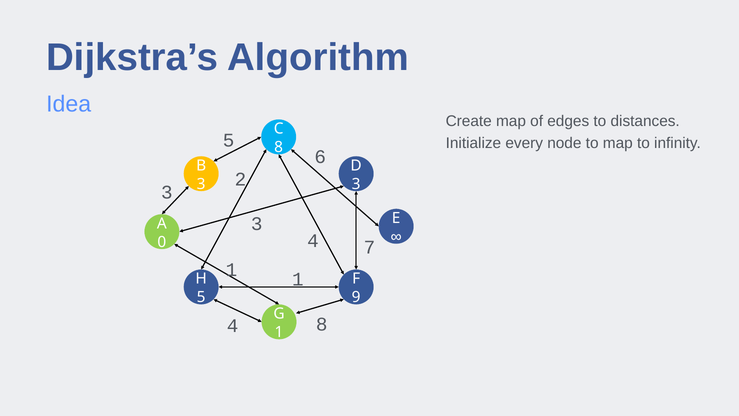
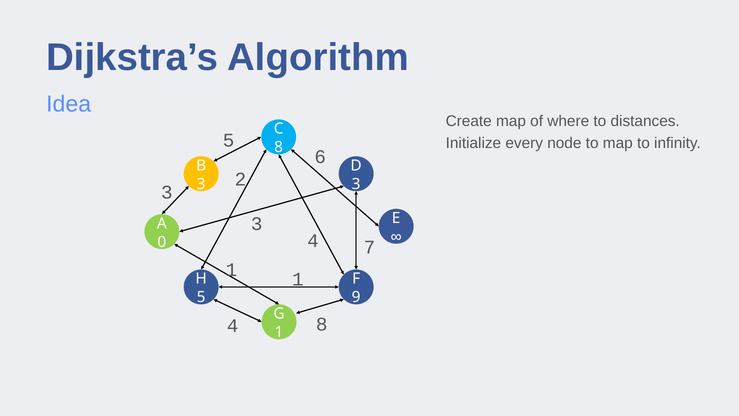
edges: edges -> where (568, 121)
